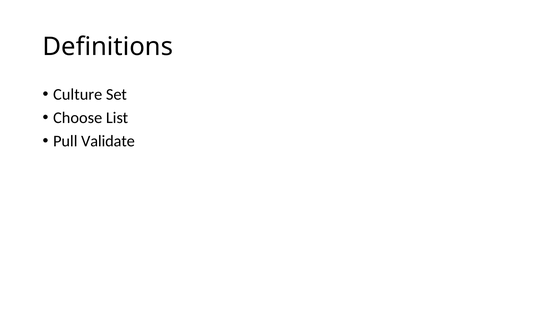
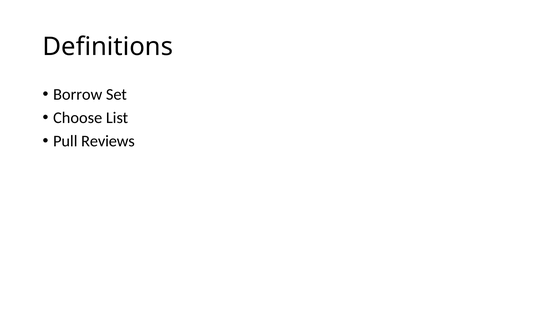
Culture: Culture -> Borrow (78, 95)
Validate: Validate -> Reviews (108, 141)
